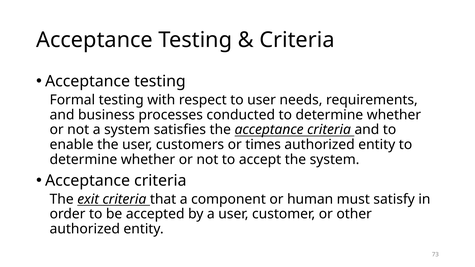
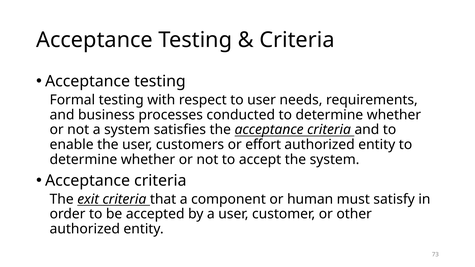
times: times -> effort (263, 145)
